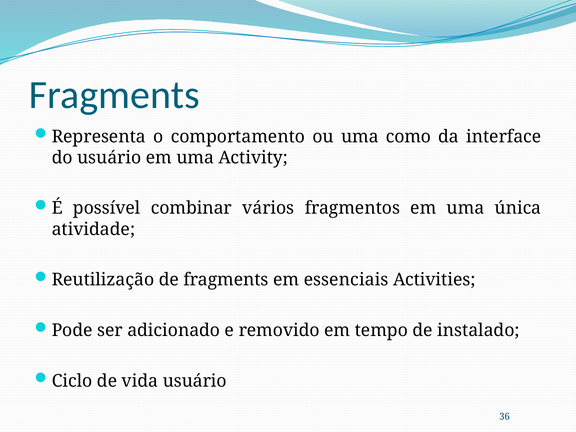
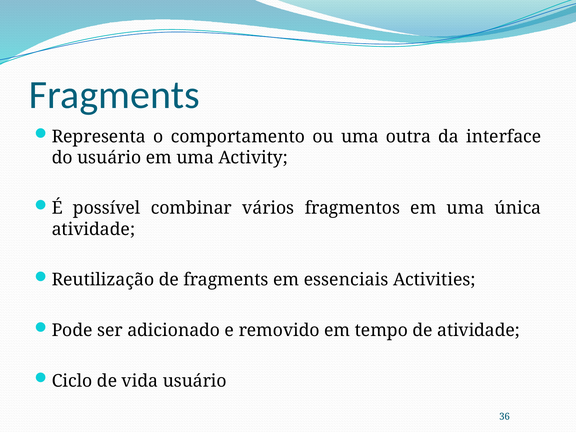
como: como -> outra (408, 137)
de instalado: instalado -> atividade (479, 330)
